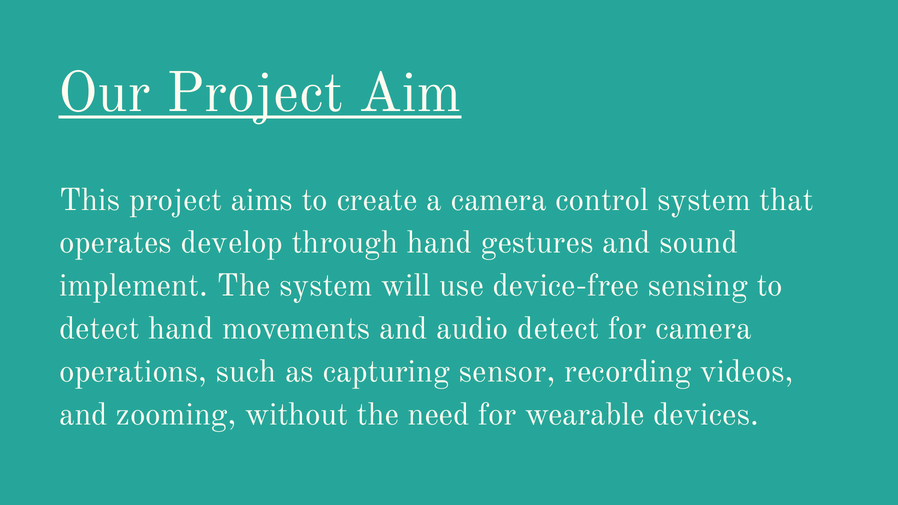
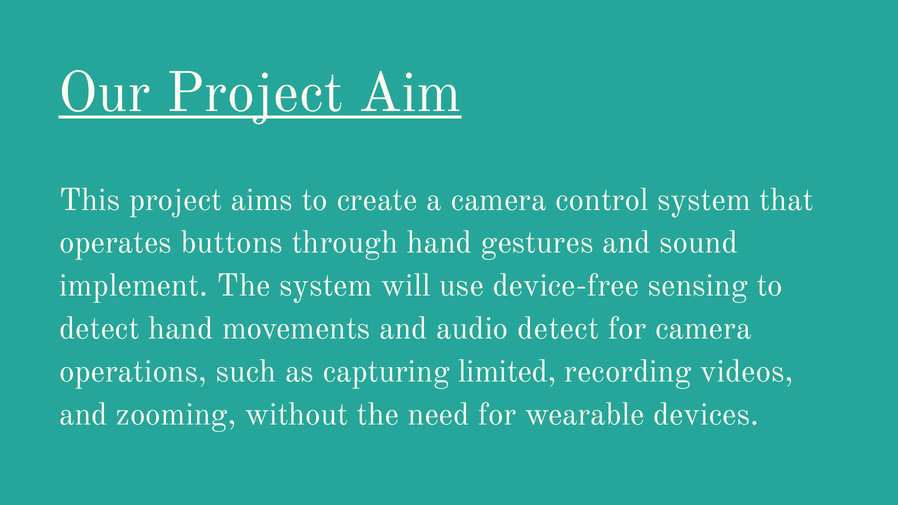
develop: develop -> buttons (232, 243)
sensor: sensor -> limited (507, 372)
